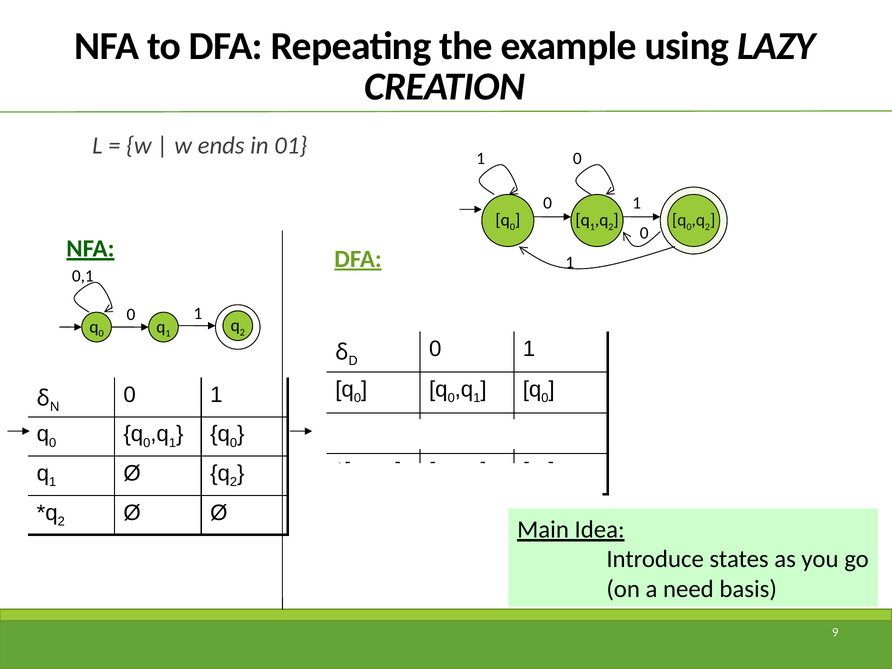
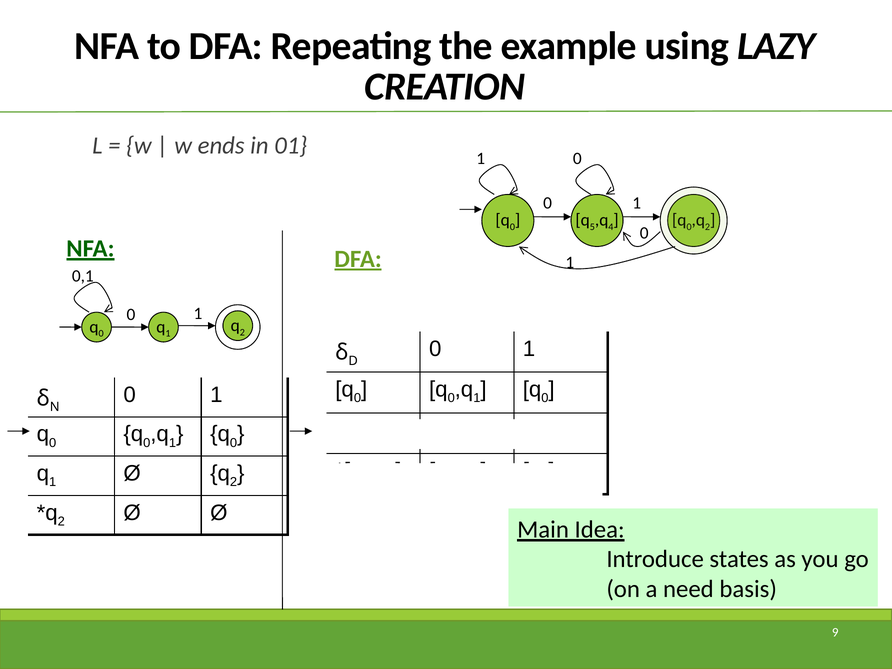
1: 1 -> 5 (592, 227)
2: 2 -> 4 (611, 227)
